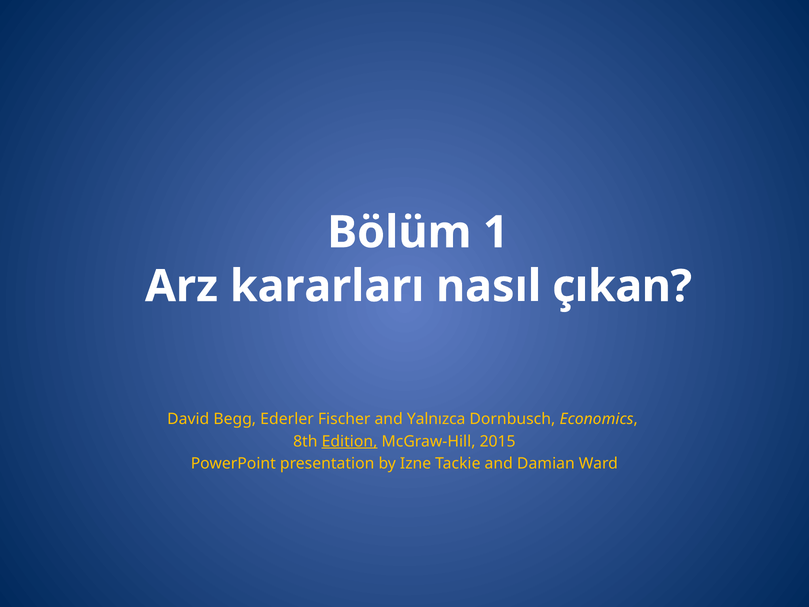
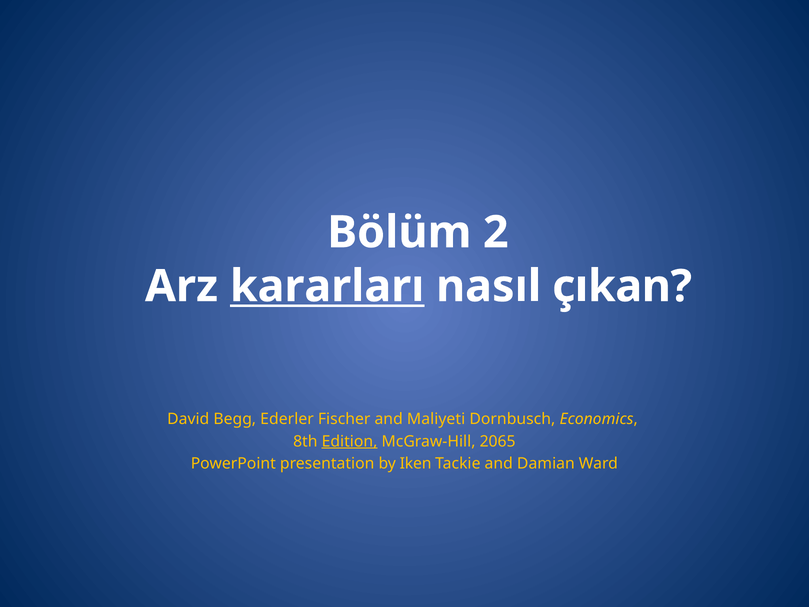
1: 1 -> 2 (496, 232)
kararları underline: none -> present (327, 286)
Yalnızca: Yalnızca -> Maliyeti (436, 419)
2015: 2015 -> 2065 (498, 441)
Izne: Izne -> Iken (416, 463)
